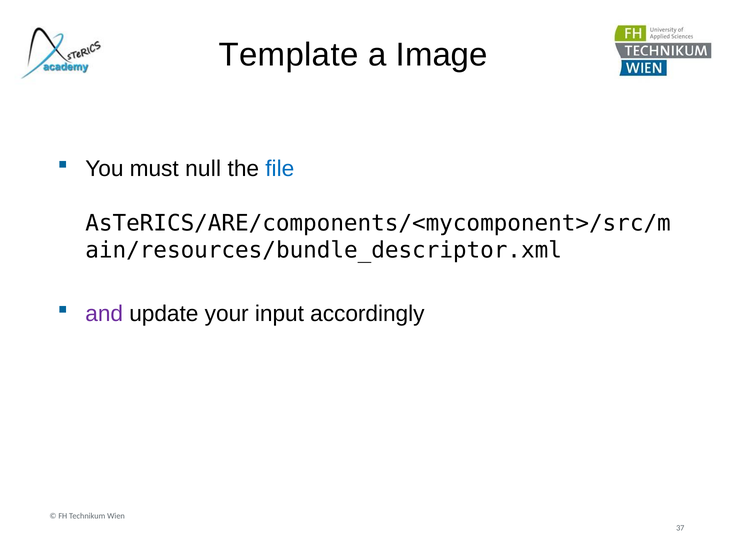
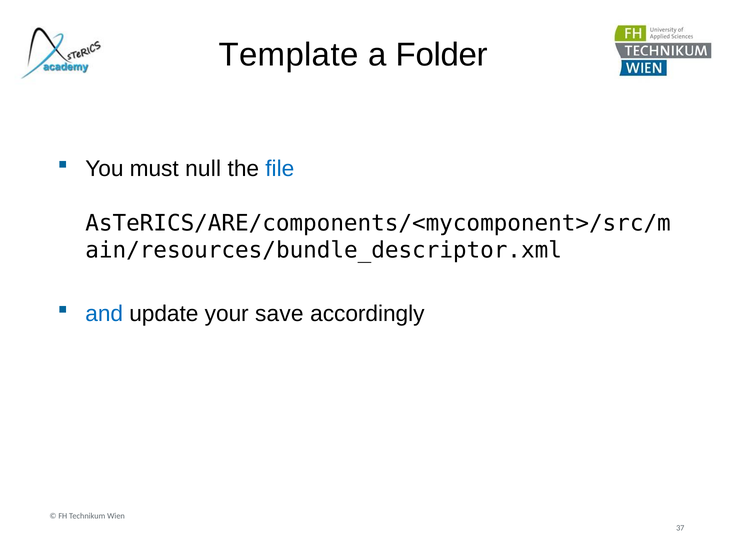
Image: Image -> Folder (442, 55)
and colour: purple -> blue (104, 314)
input: input -> save (279, 314)
